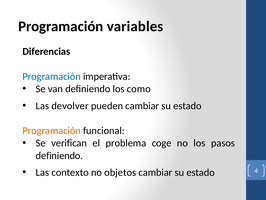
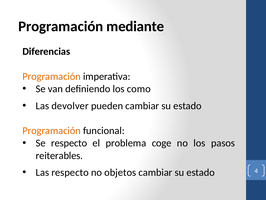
variables: variables -> mediante (135, 26)
Programación colour: blue -> orange (52, 76)
Se verifican: verifican -> respecto (69, 143)
definiendo: definiendo -> reiterables (59, 155)
Las contexto: contexto -> respecto (70, 172)
